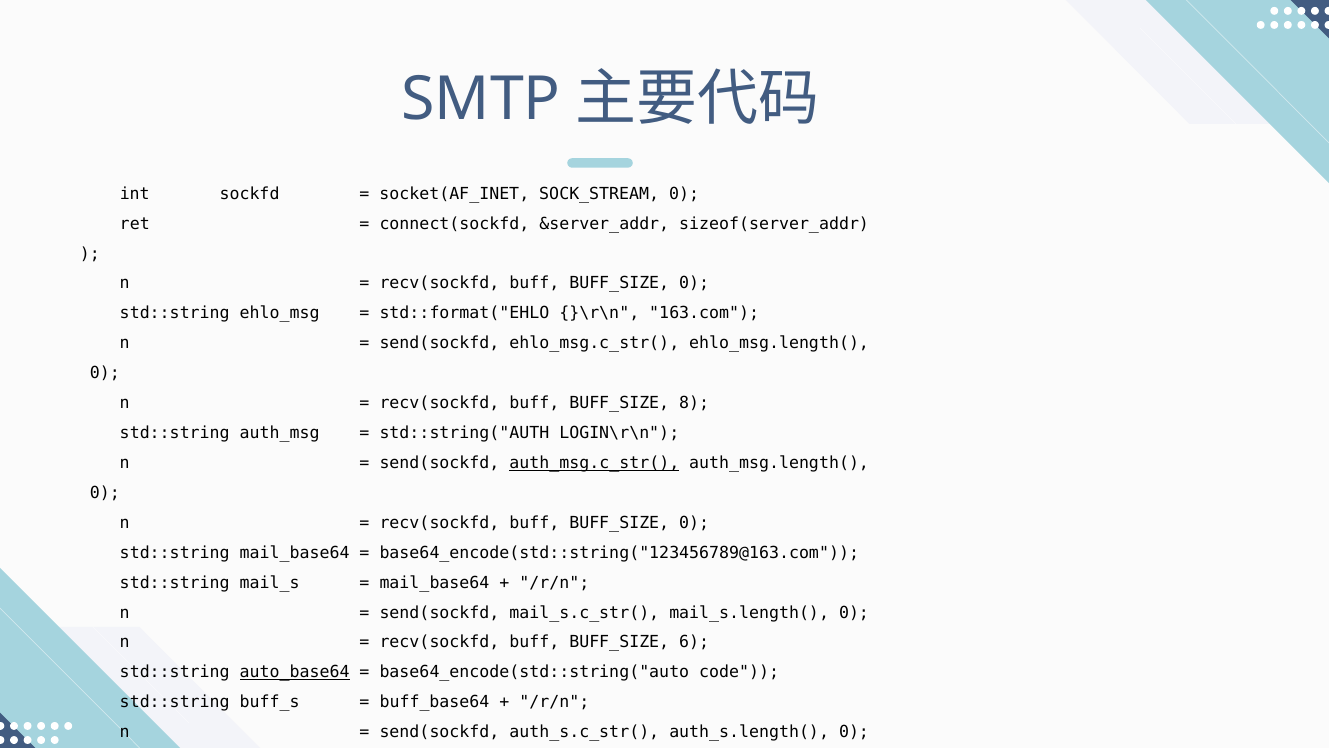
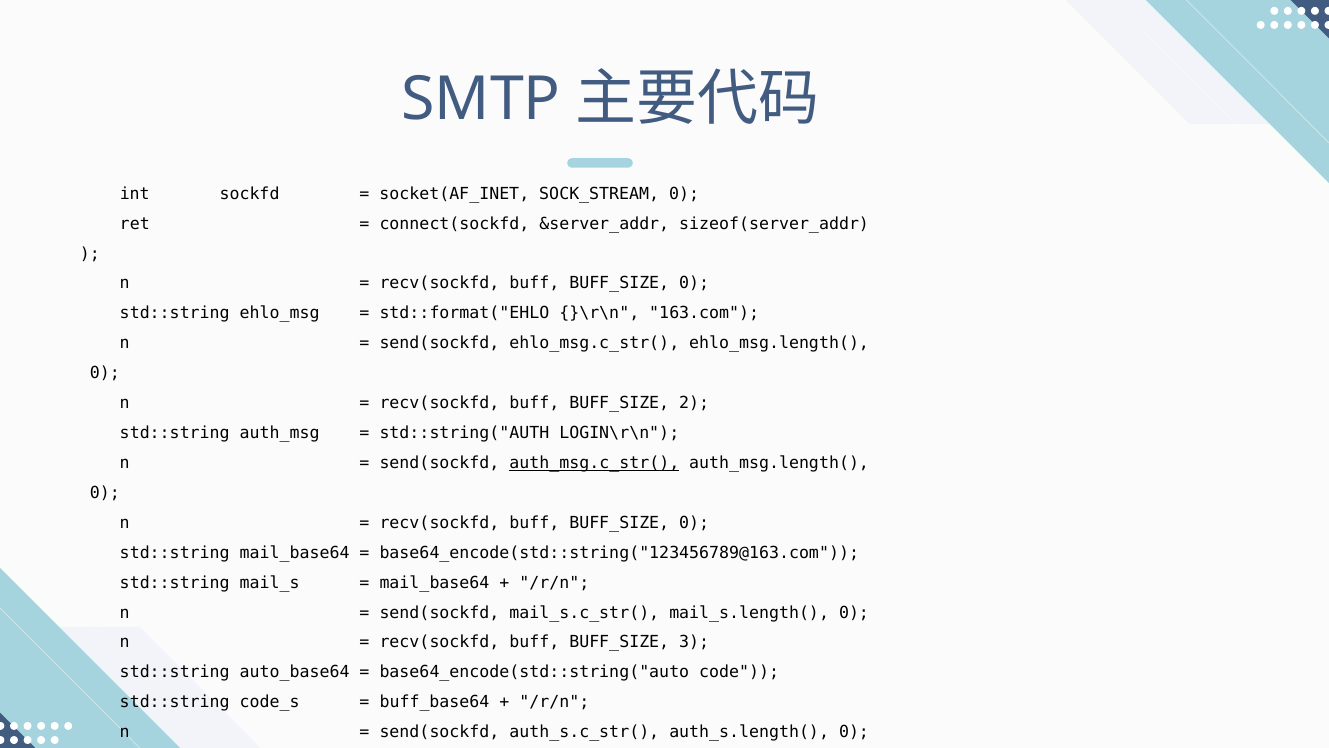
8: 8 -> 2 (694, 403)
6: 6 -> 3 (694, 642)
auto_base64 underline: present -> none (295, 672)
buff_s: buff_s -> code_s (270, 702)
